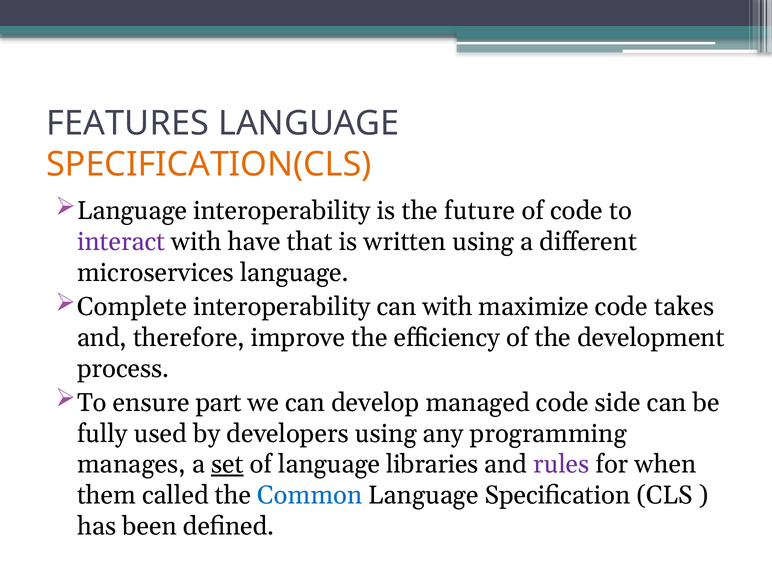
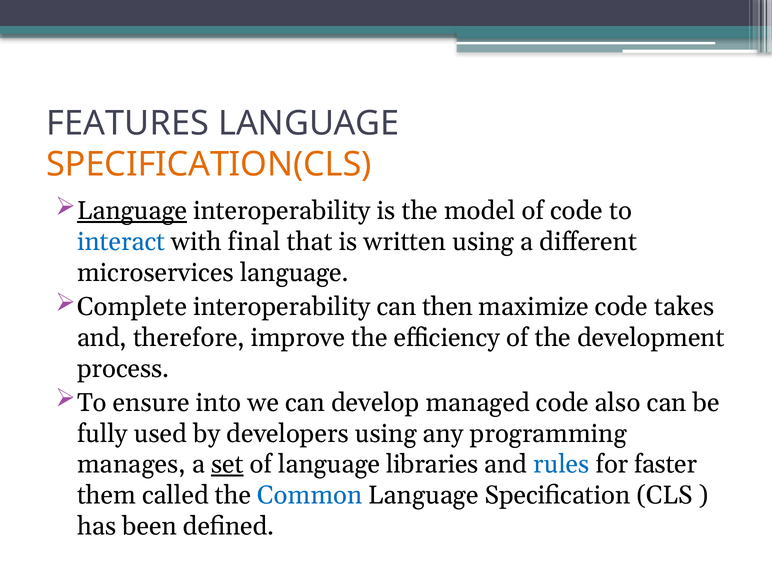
Language underline: none -> present (132, 211)
future: future -> model (480, 211)
interact colour: purple -> blue (121, 242)
have: have -> final (254, 242)
can with: with -> then (448, 307)
part: part -> into (218, 403)
side: side -> also (618, 403)
rules colour: purple -> blue (561, 464)
when: when -> faster (666, 464)
